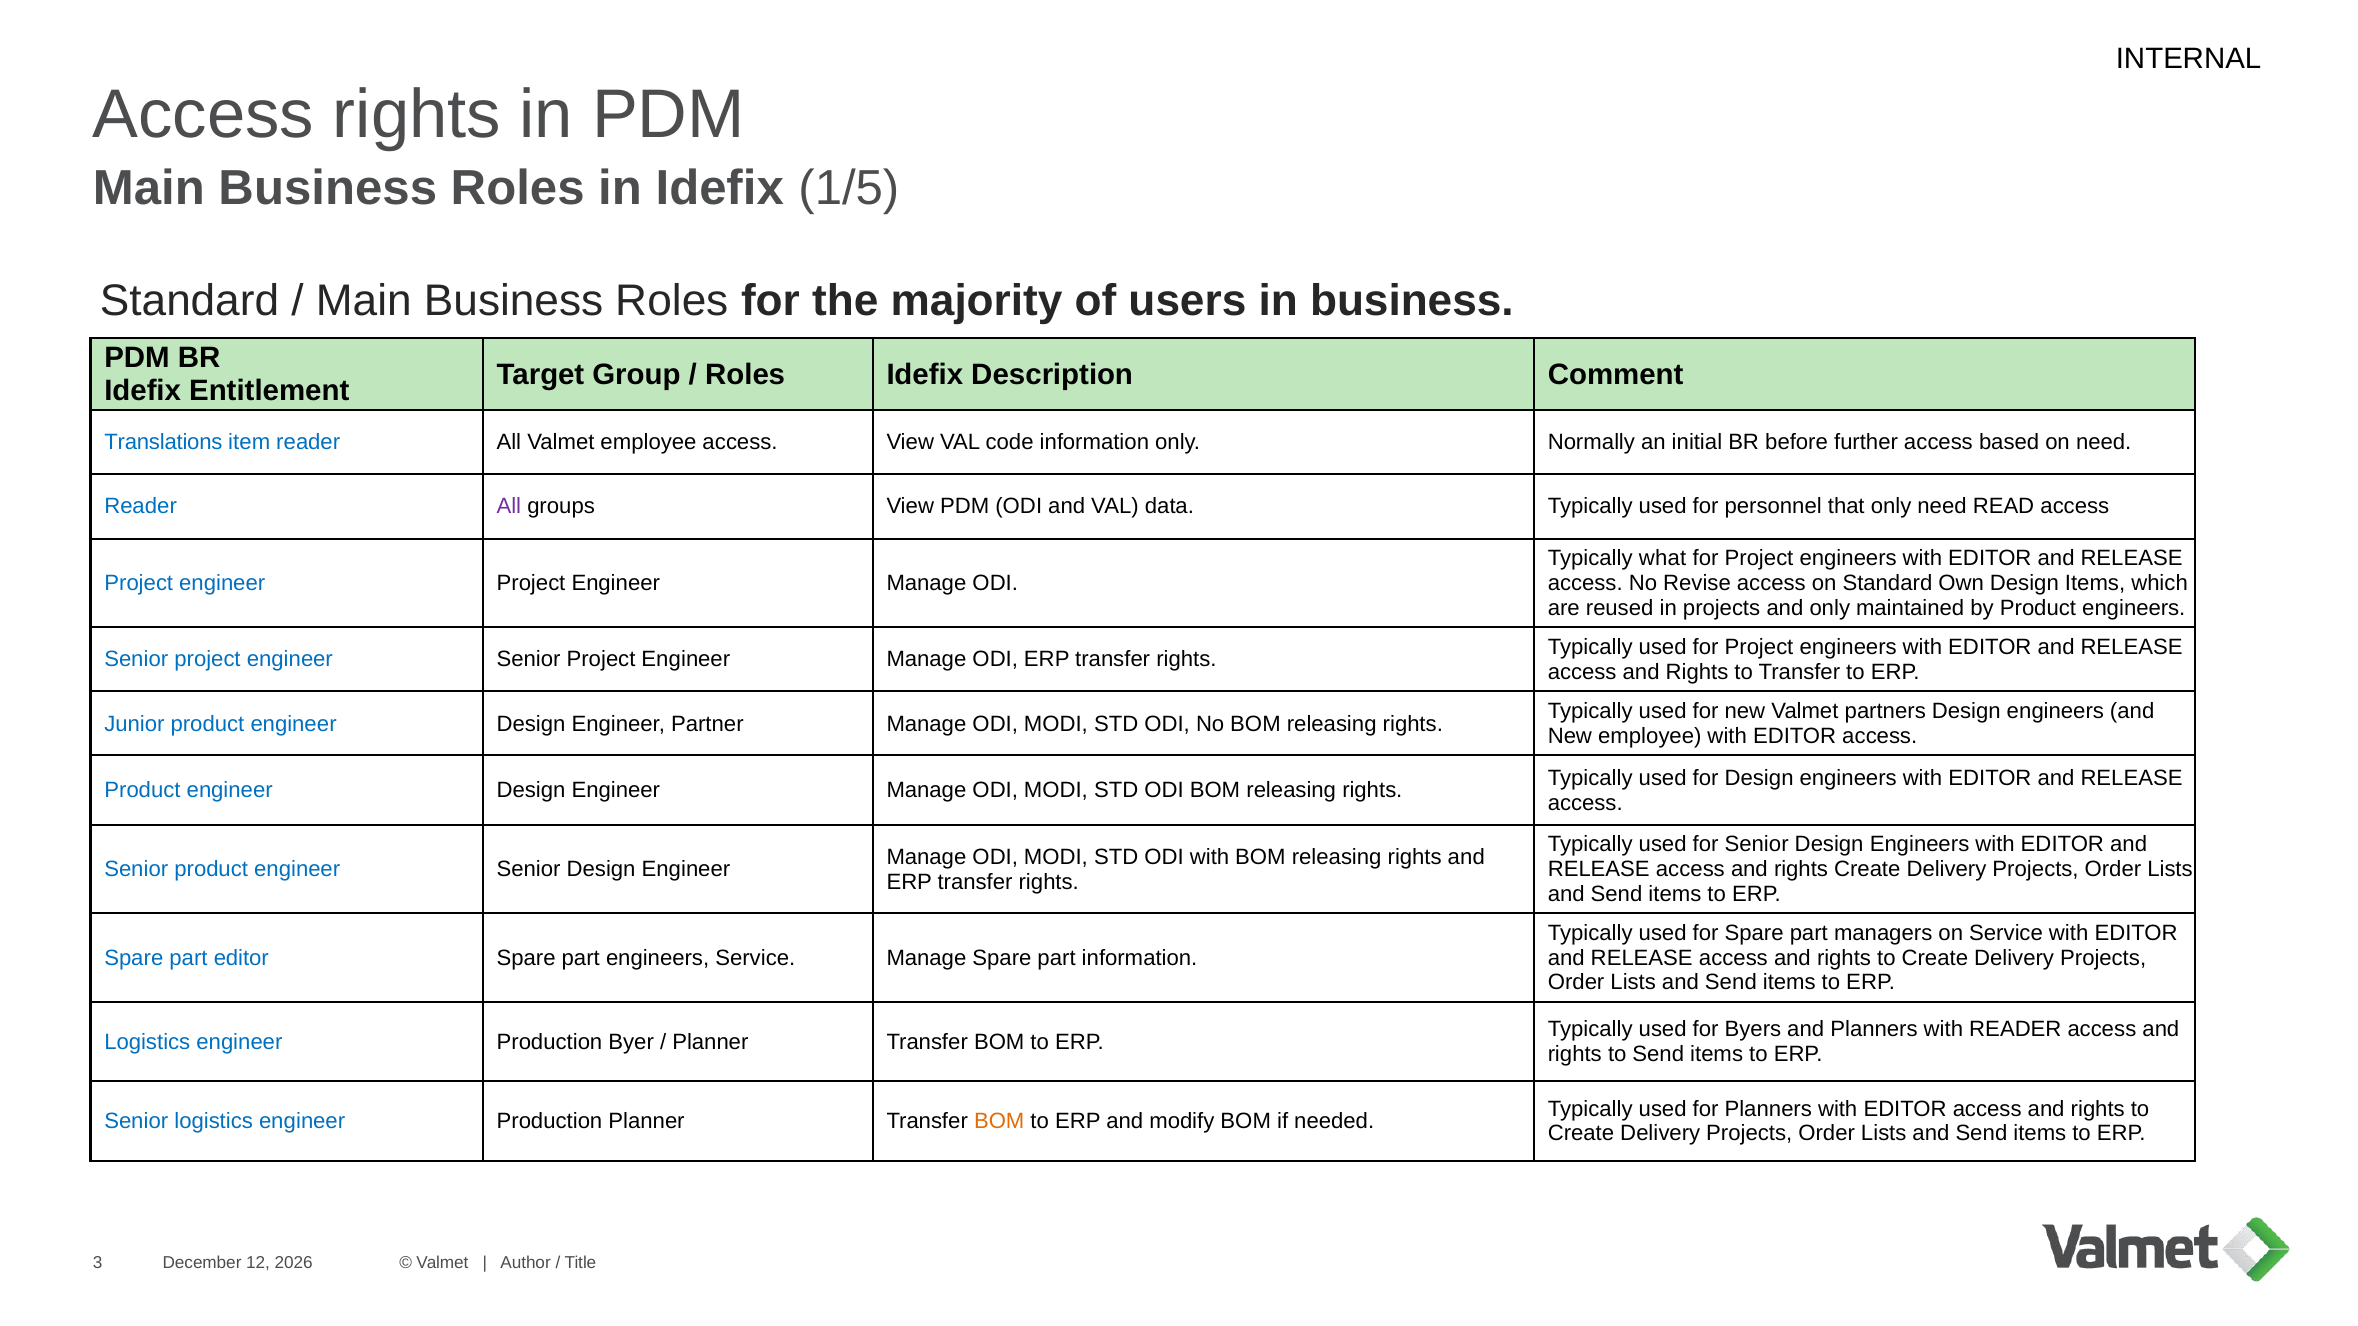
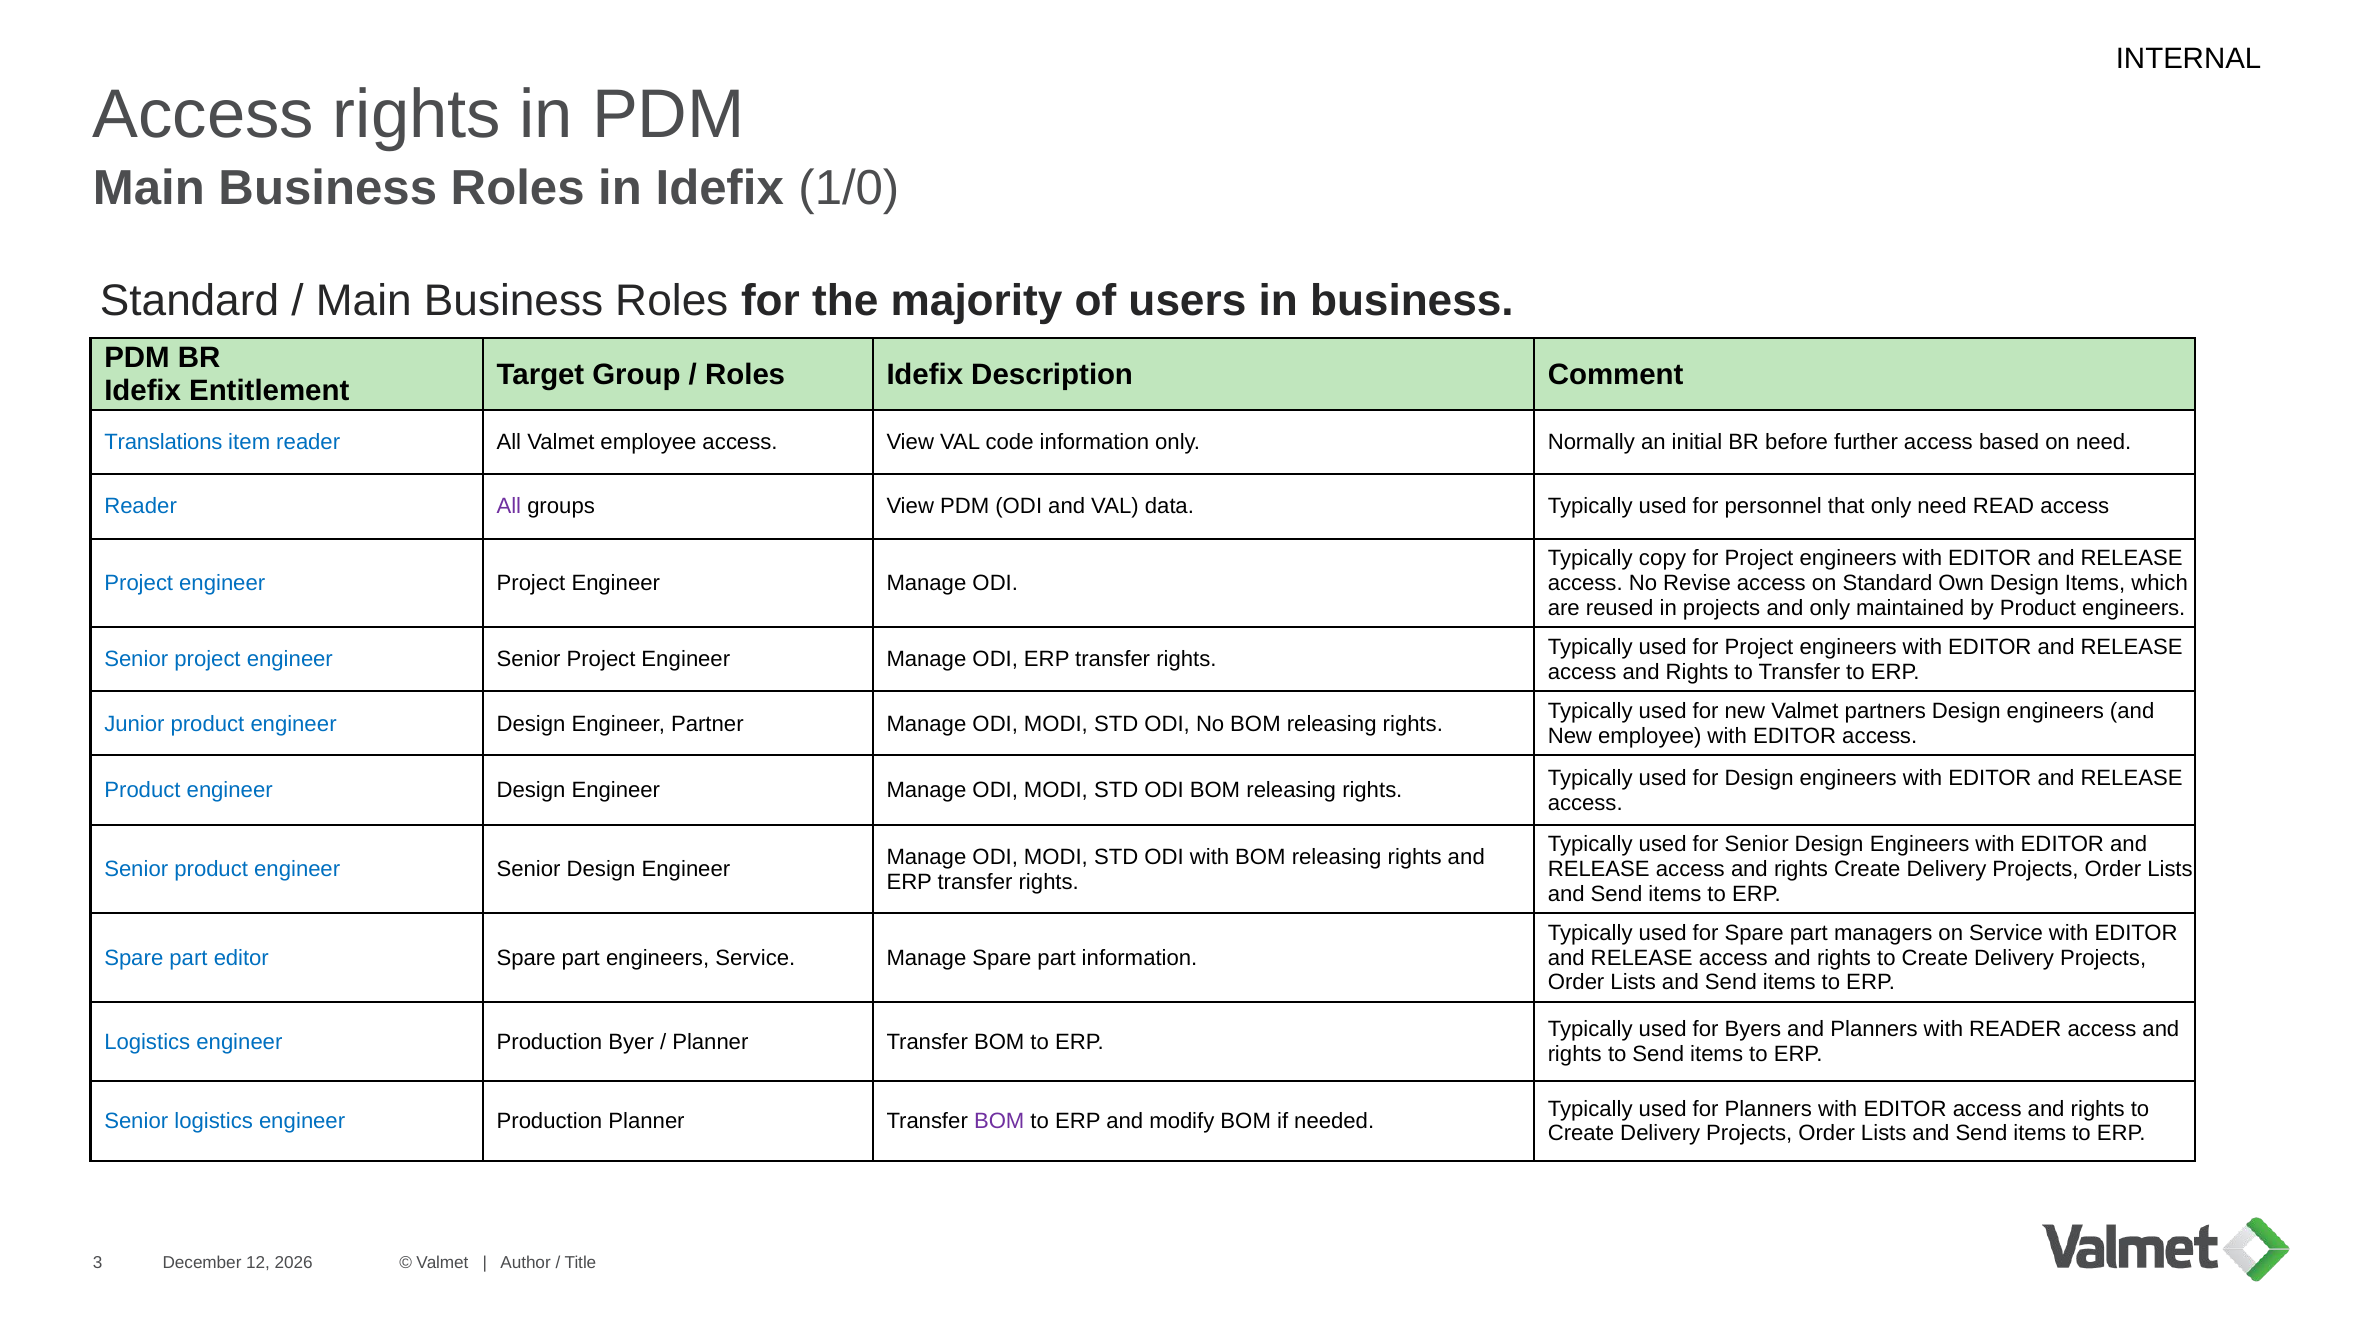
1/5: 1/5 -> 1/0 (849, 188)
what: what -> copy (1663, 558)
BOM colour: orange -> purple (999, 1121)
